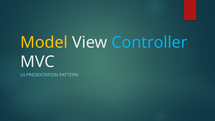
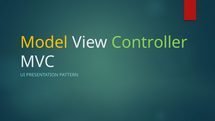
Controller colour: light blue -> light green (149, 42)
